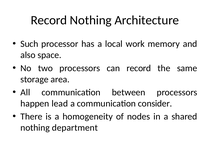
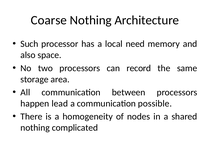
Record: Record -> Coarse (49, 20)
work: work -> need (135, 44)
consider: consider -> possible (155, 104)
department: department -> complicated (75, 128)
